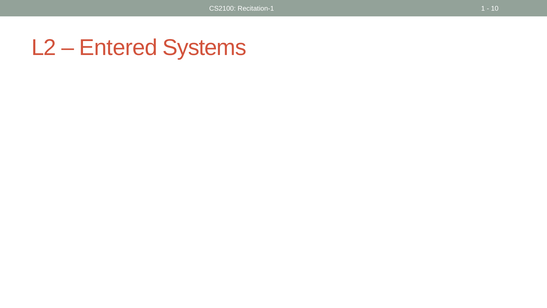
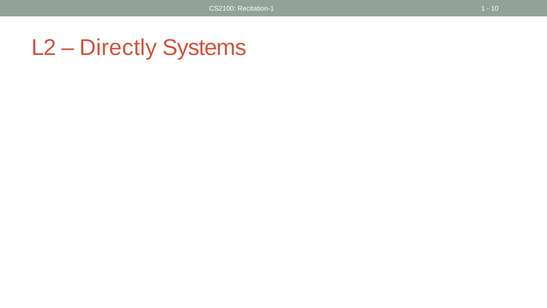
Entered: Entered -> Directly (118, 48)
